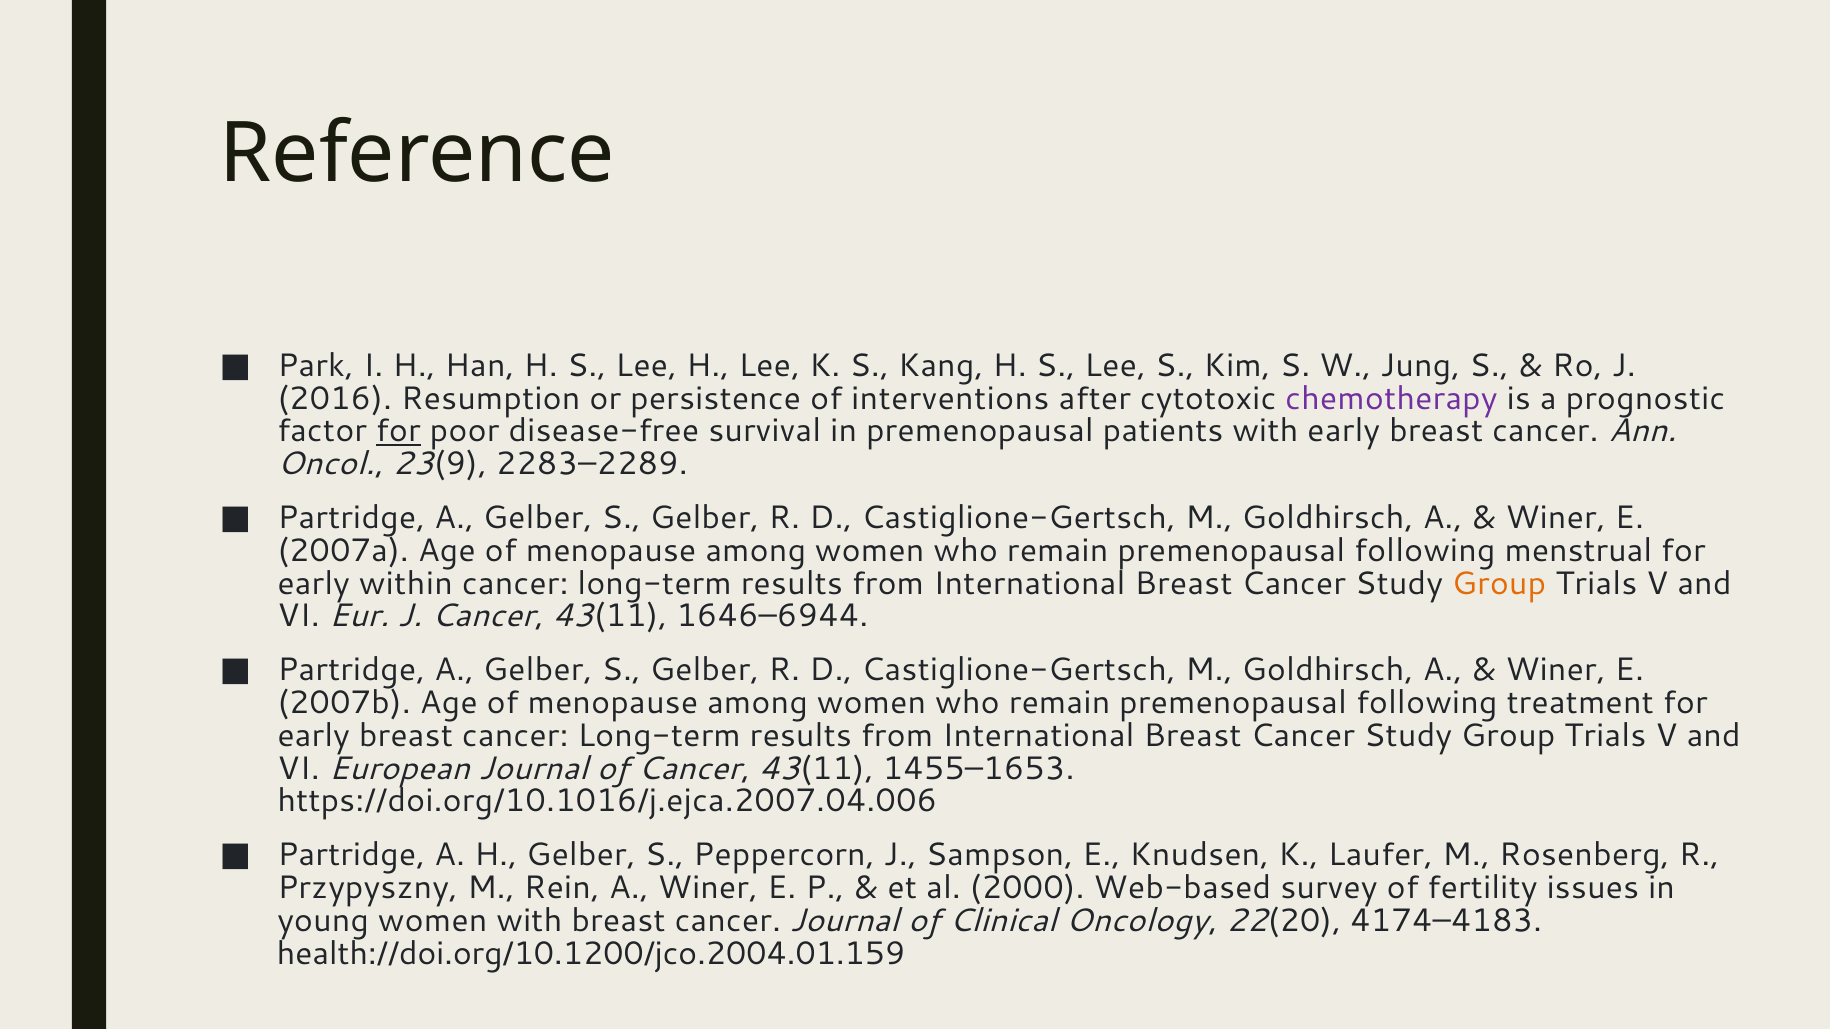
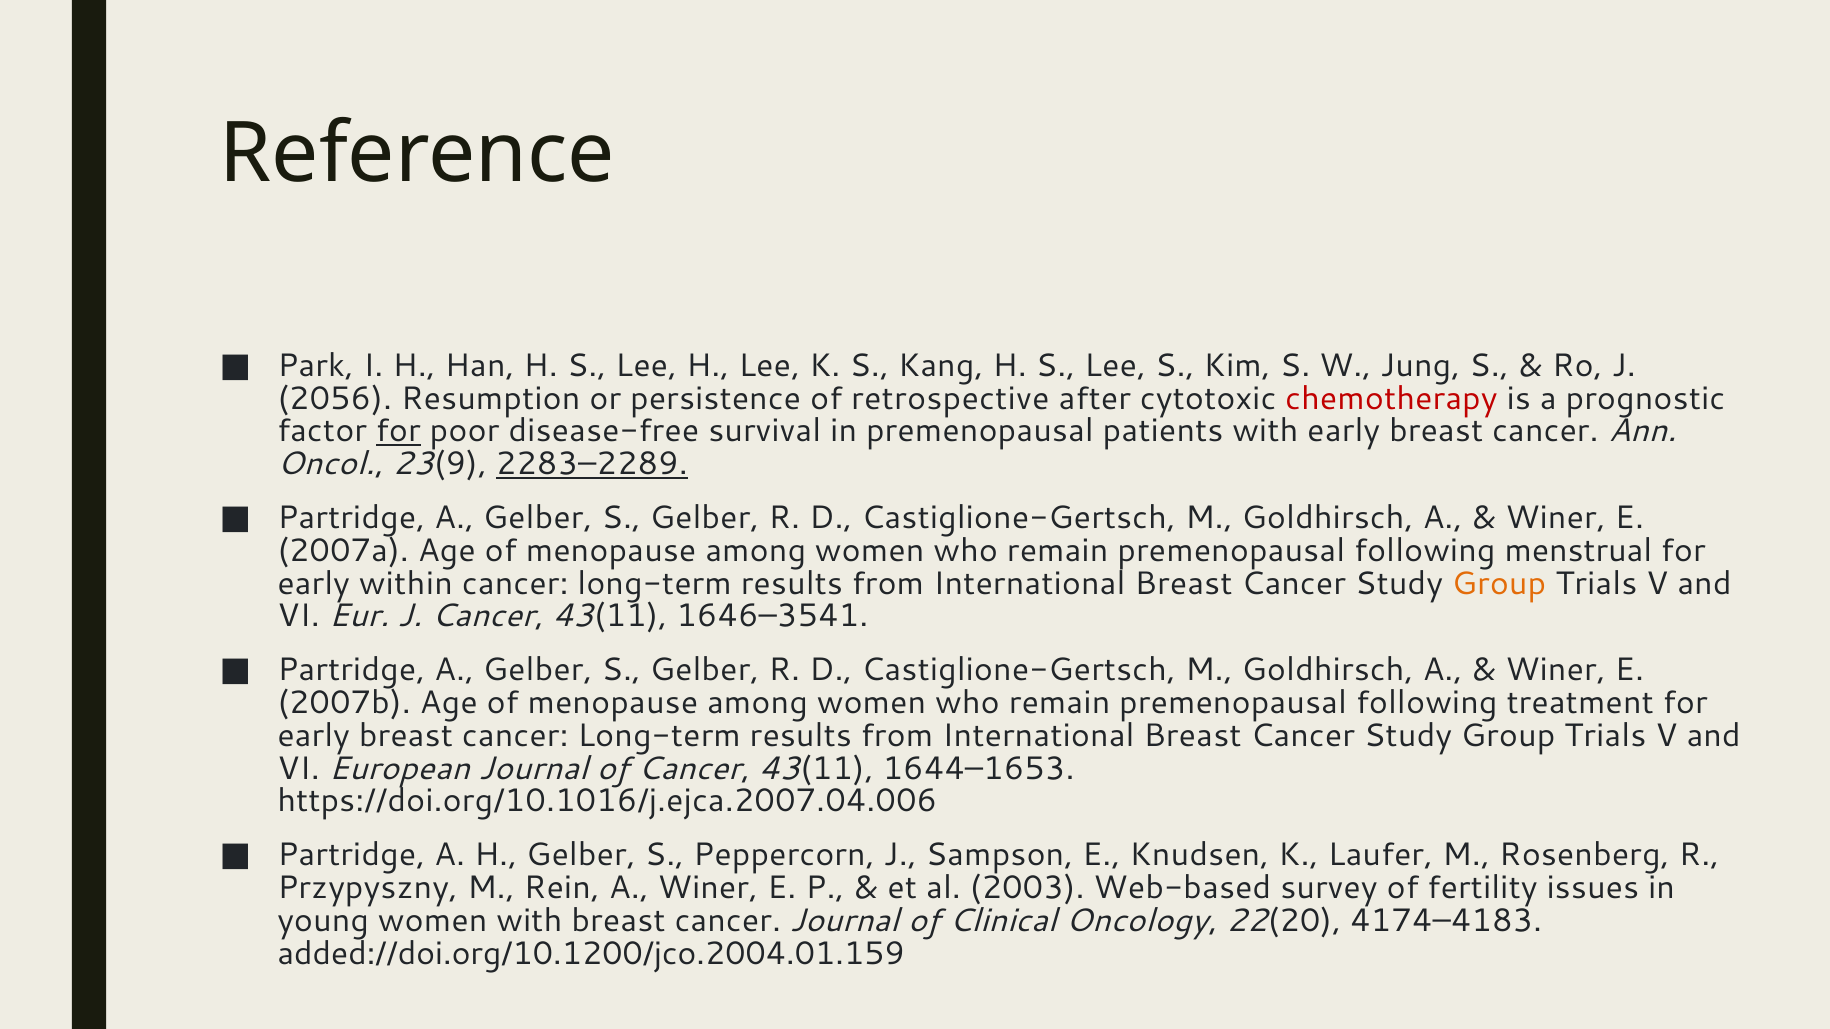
2016: 2016 -> 2056 (335, 399)
interventions: interventions -> retrospective (950, 399)
chemotherapy colour: purple -> red (1391, 399)
2283–2289 underline: none -> present (592, 464)
1646–6944: 1646–6944 -> 1646–3541 (772, 616)
1455–1653: 1455–1653 -> 1644–1653 (979, 769)
2000: 2000 -> 2003 (1027, 888)
health://doi.org/10.1200/jco.2004.01.159: health://doi.org/10.1200/jco.2004.01.159 -> added://doi.org/10.1200/jco.2004.01.159 (591, 954)
